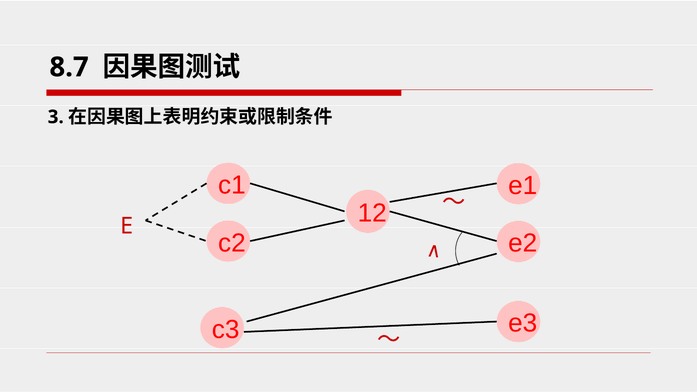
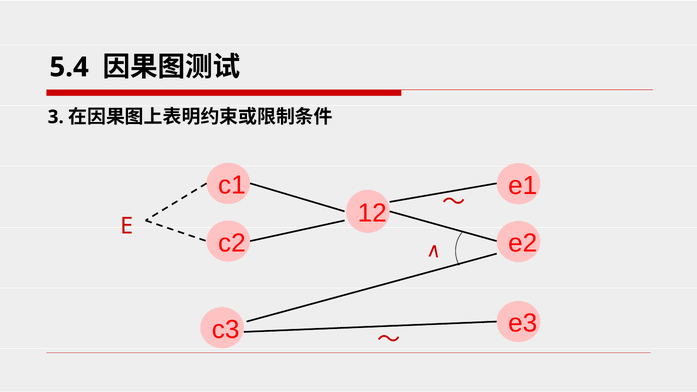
8.7: 8.7 -> 5.4 (69, 67)
